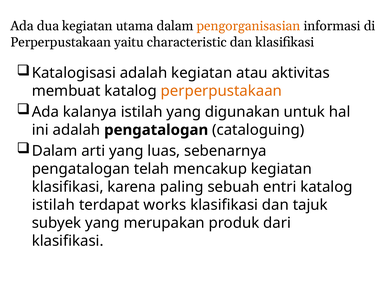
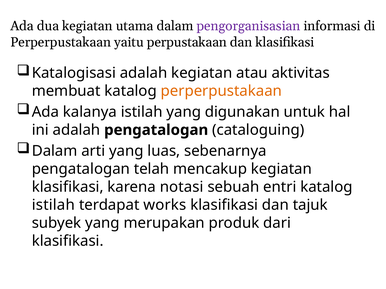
pengorganisasian colour: orange -> purple (248, 26)
characteristic: characteristic -> perpustakaan (187, 42)
paling: paling -> notasi (182, 187)
